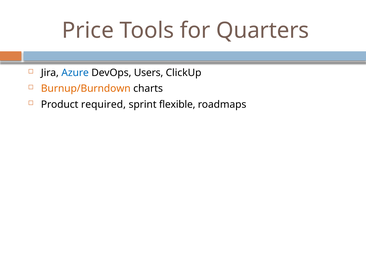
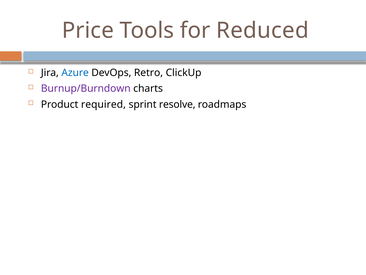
Quarters: Quarters -> Reduced (263, 31)
Users: Users -> Retro (149, 73)
Burnup/Burndown colour: orange -> purple (86, 88)
flexible: flexible -> resolve (177, 104)
